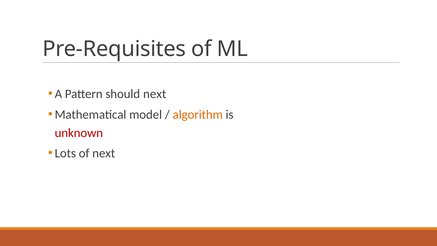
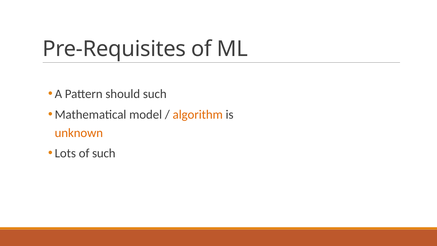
should next: next -> such (155, 94)
unknown colour: red -> orange (79, 133)
of next: next -> such (104, 153)
